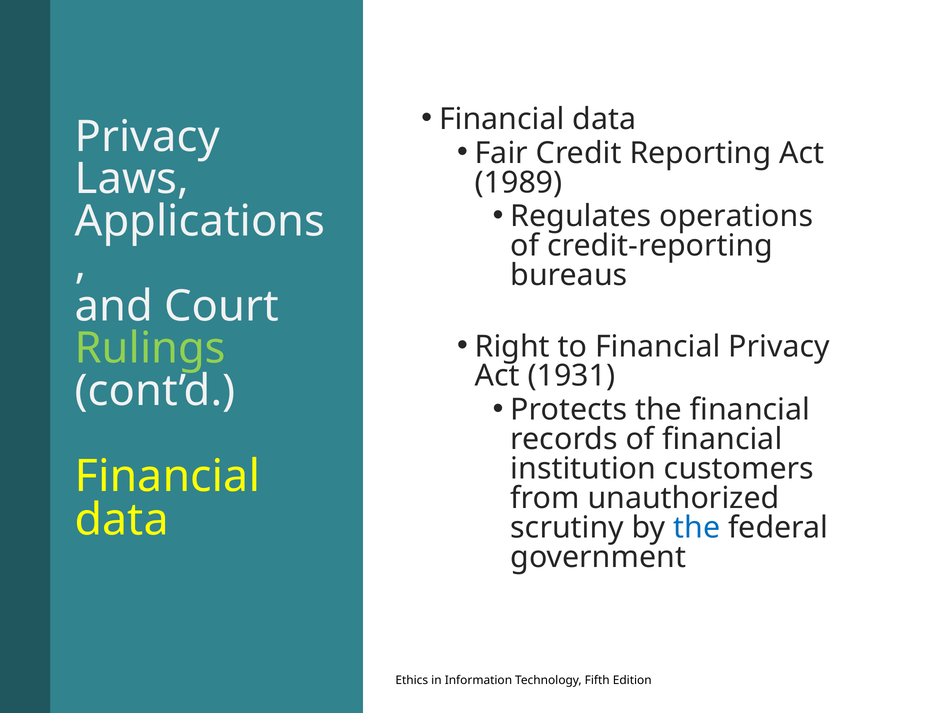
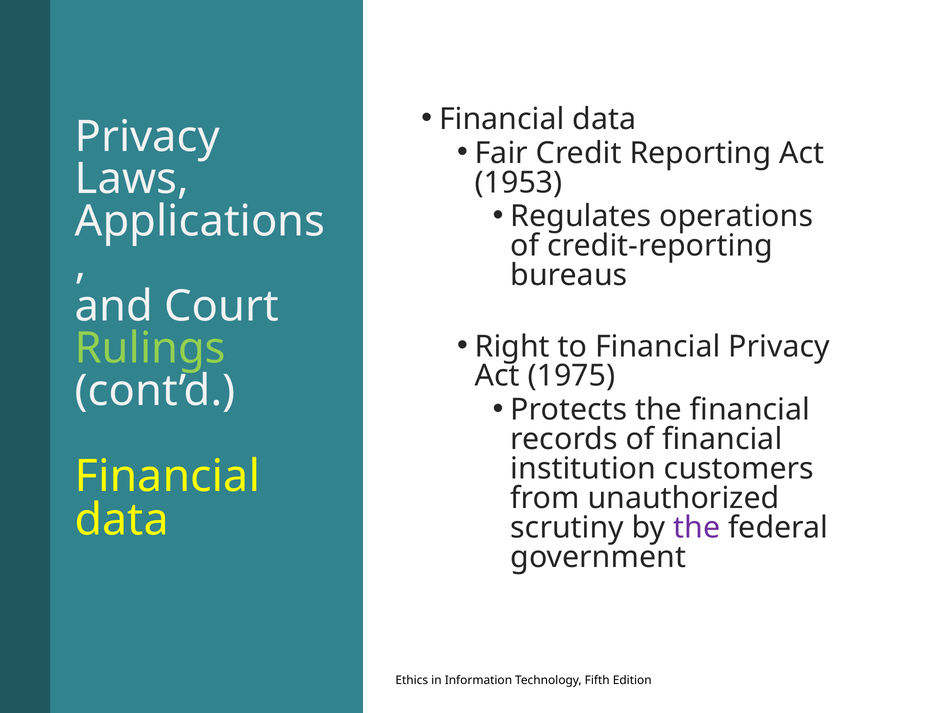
1989: 1989 -> 1953 (519, 183)
1931: 1931 -> 1975 (571, 376)
the colour: blue -> purple (697, 528)
